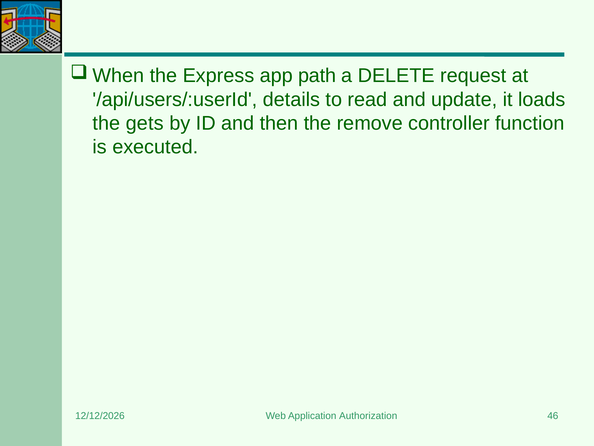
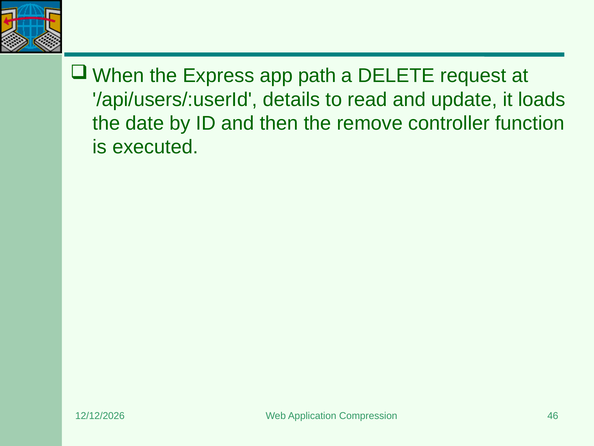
gets: gets -> date (145, 123)
Authorization: Authorization -> Compression (368, 416)
